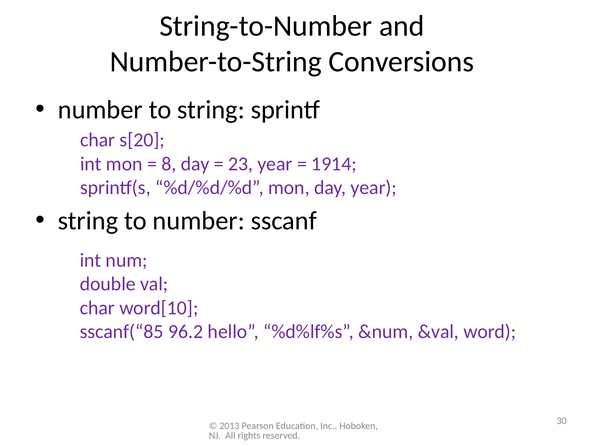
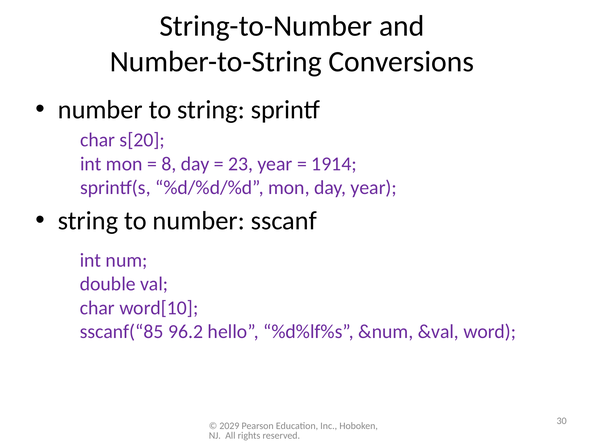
2013: 2013 -> 2029 (229, 425)
